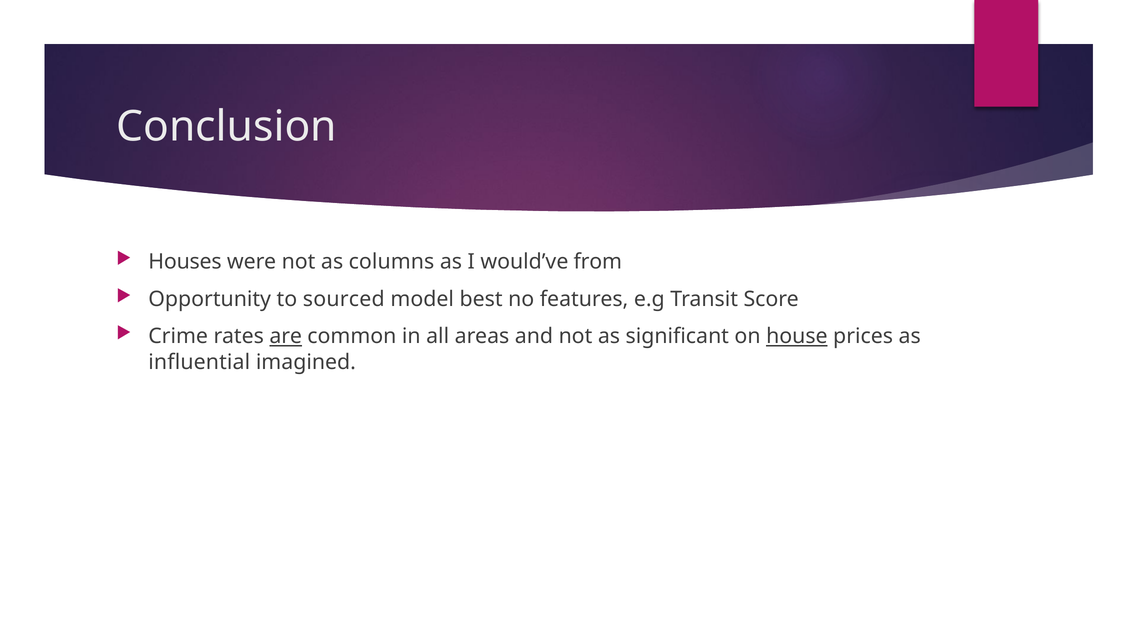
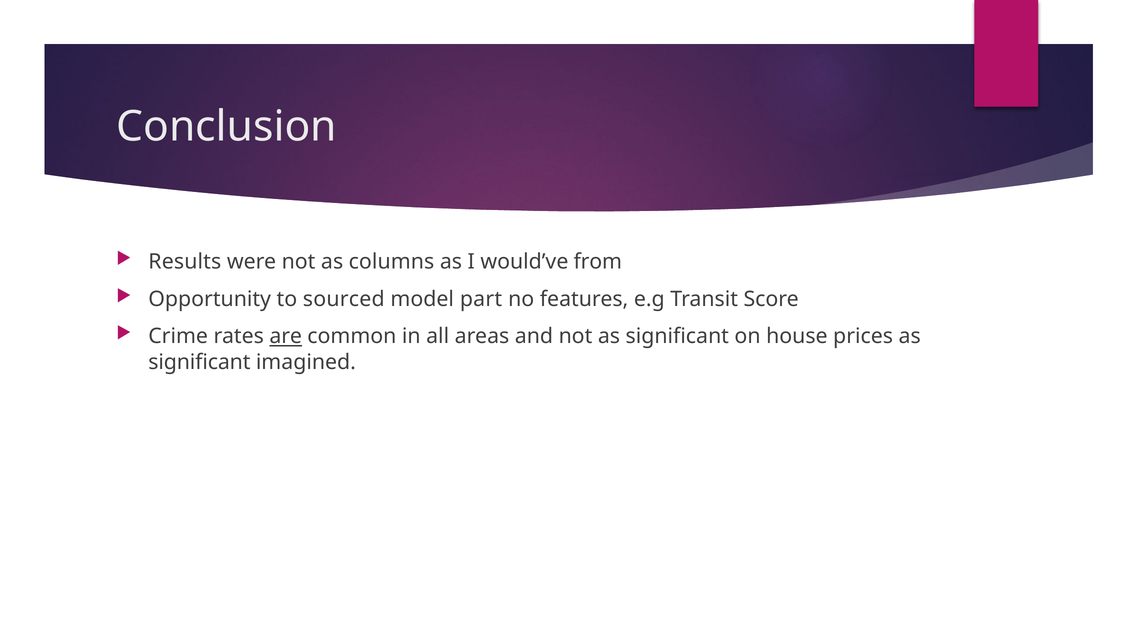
Houses: Houses -> Results (185, 262)
best: best -> part (481, 299)
house underline: present -> none (797, 337)
influential: influential -> significant (199, 362)
